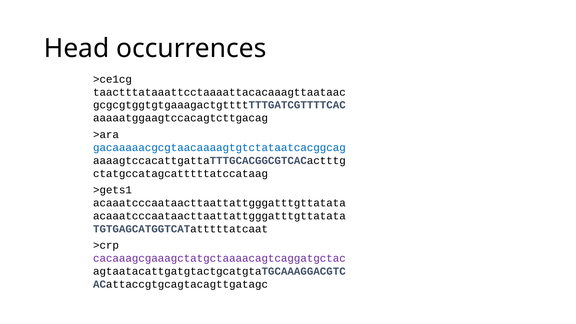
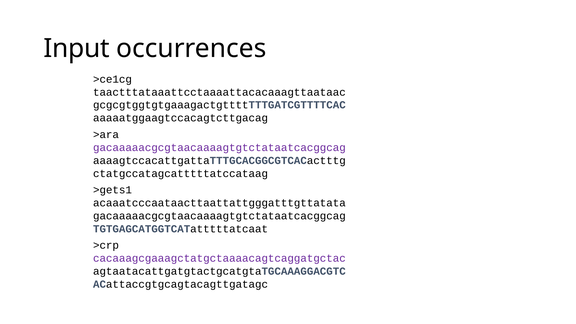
Head: Head -> Input (77, 48)
gacaaaaacgcgtaacaaaagtgtctataatcacggcag colour: blue -> purple (219, 148)
acaaatcccaataacttaattattgggatttgttatata: acaaatcccaataacttaattattgggatttgttatata -> gacaaaaacgcgtaacaaaagtgtctataatcacggcag (219, 216)
